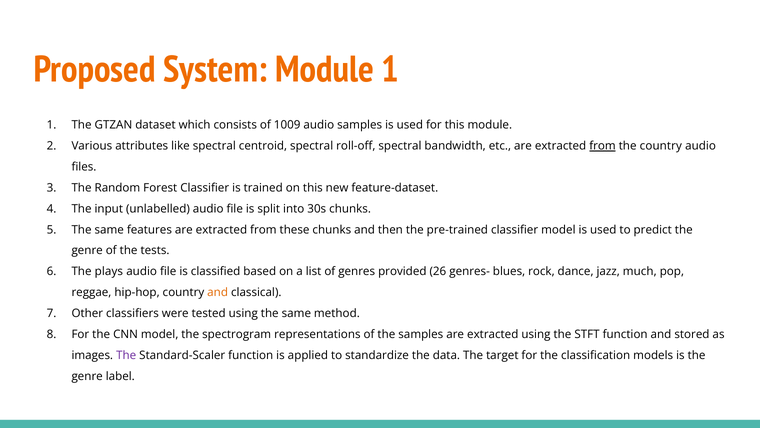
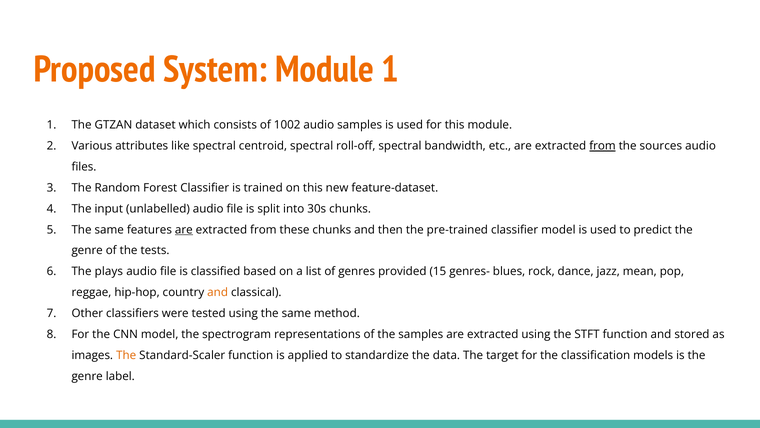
1009: 1009 -> 1002 (287, 125)
the country: country -> sources (661, 146)
are underline: none -> present (184, 229)
26: 26 -> 15 (438, 271)
much: much -> mean (640, 271)
The colour: purple -> orange (126, 355)
